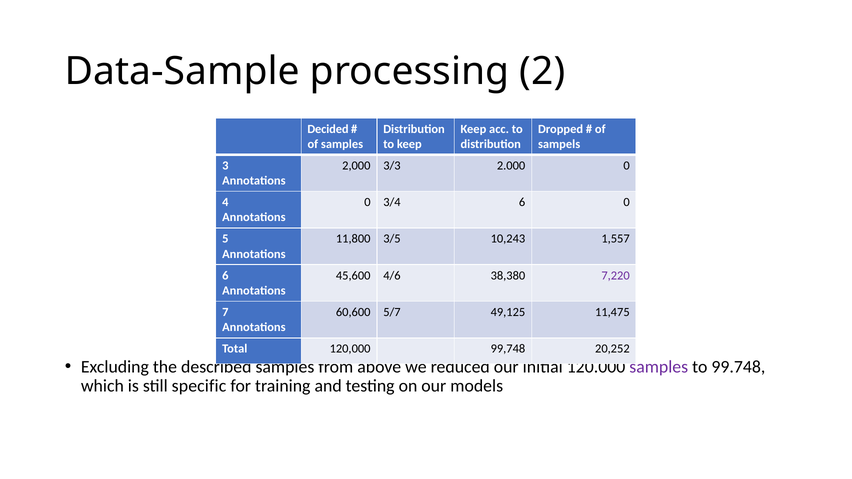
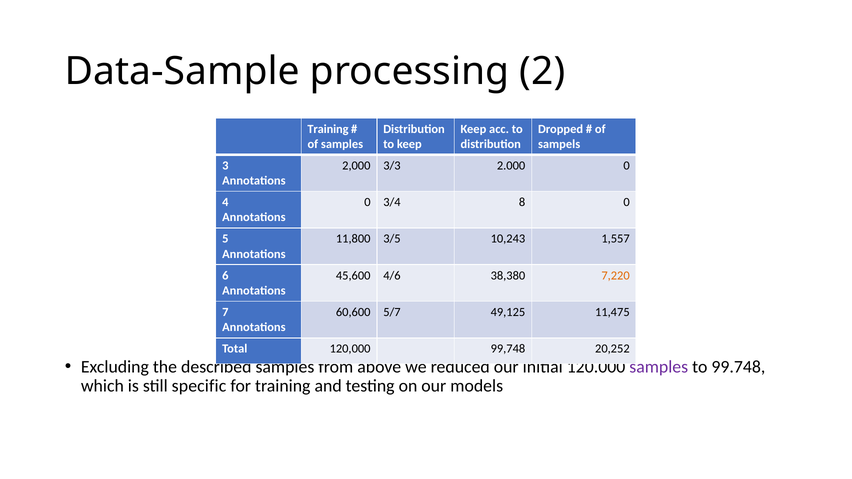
Decided: Decided -> Training (328, 129)
3/4 6: 6 -> 8 (522, 202)
7,220 colour: purple -> orange (616, 276)
